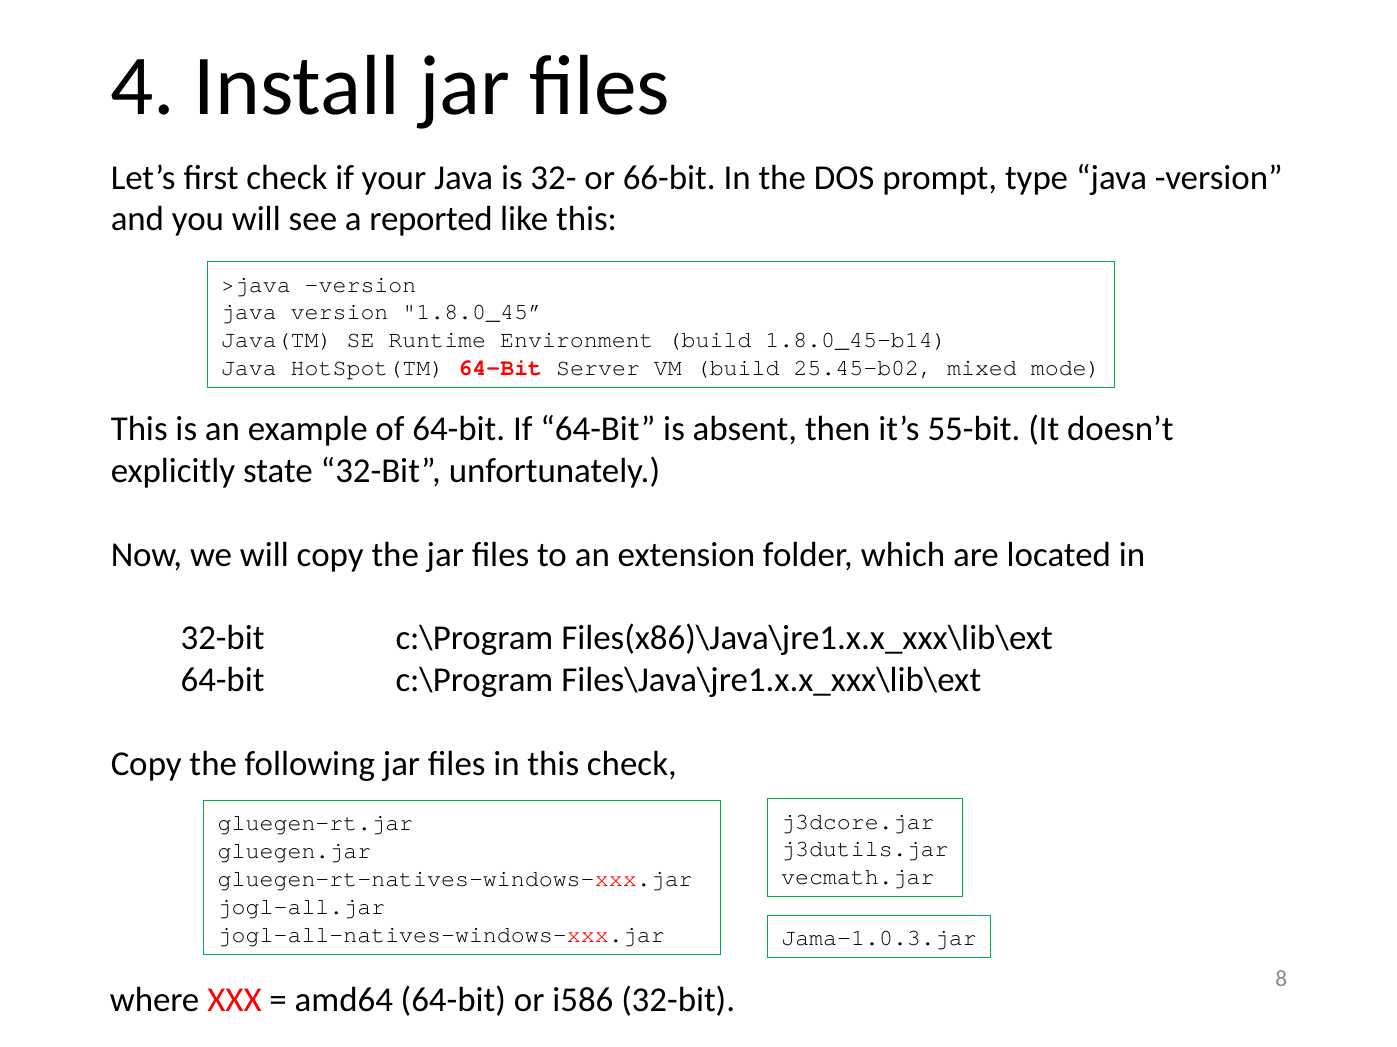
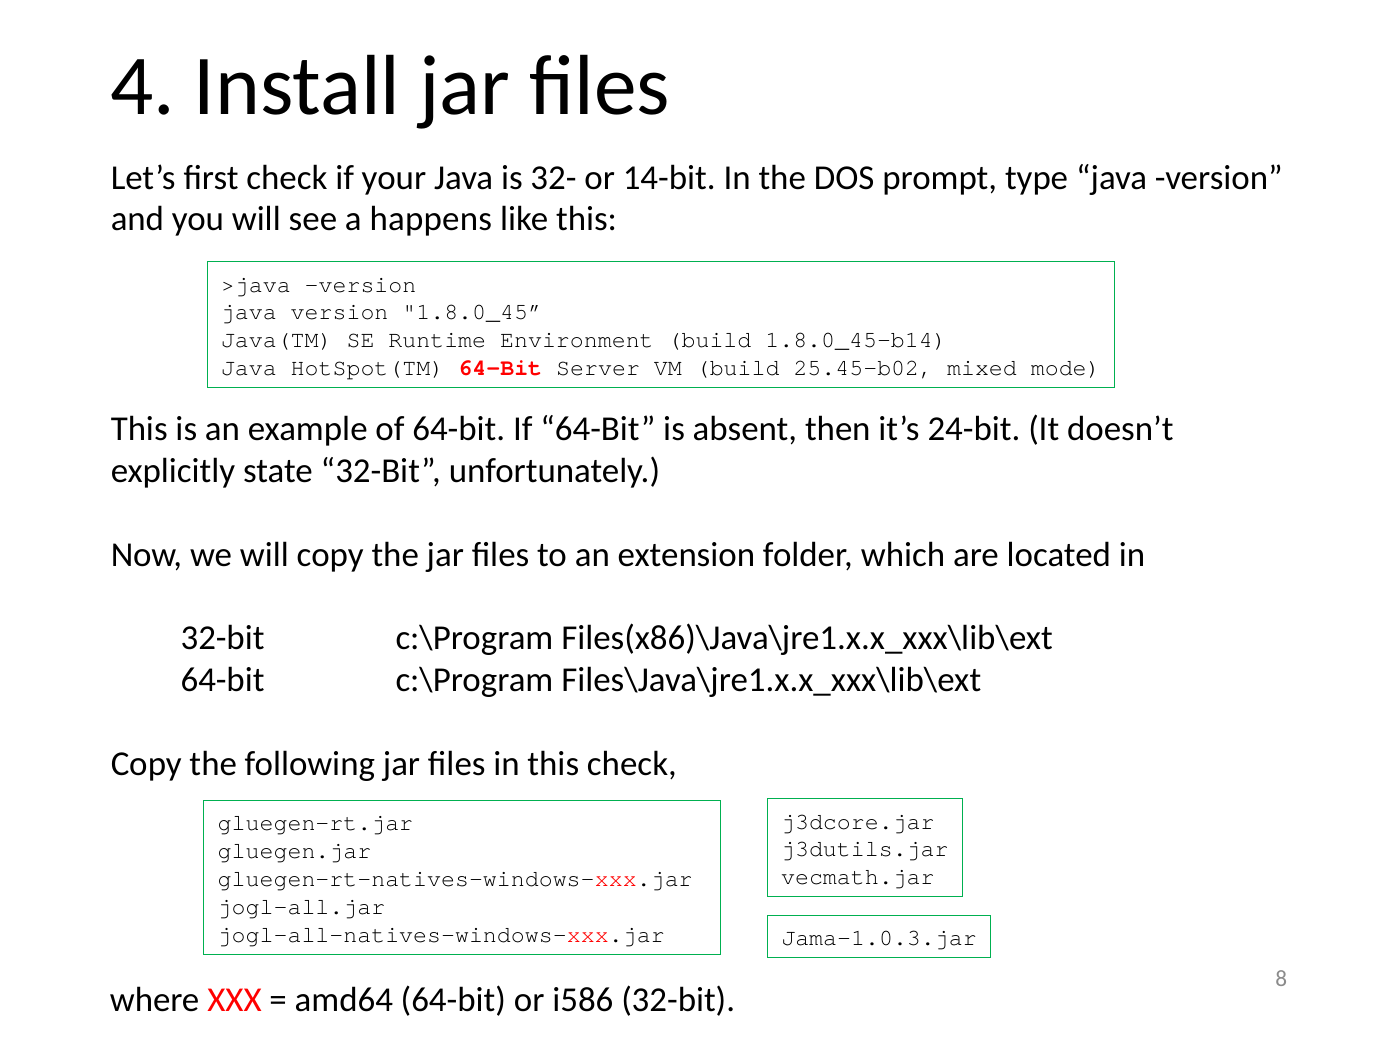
66-bit: 66-bit -> 14-bit (669, 178)
reported: reported -> happens (431, 220)
55-bit: 55-bit -> 24-bit (974, 429)
